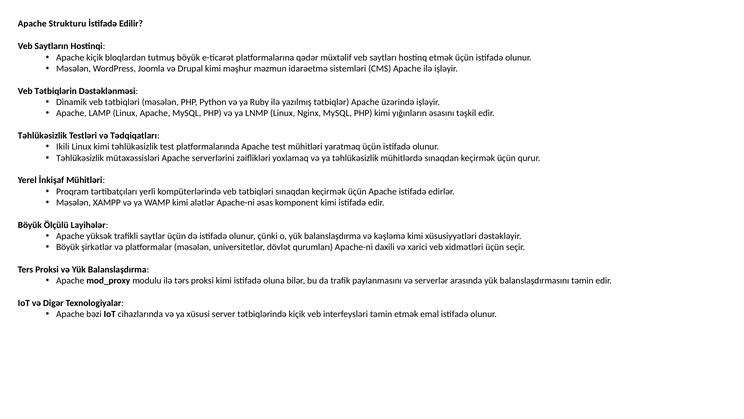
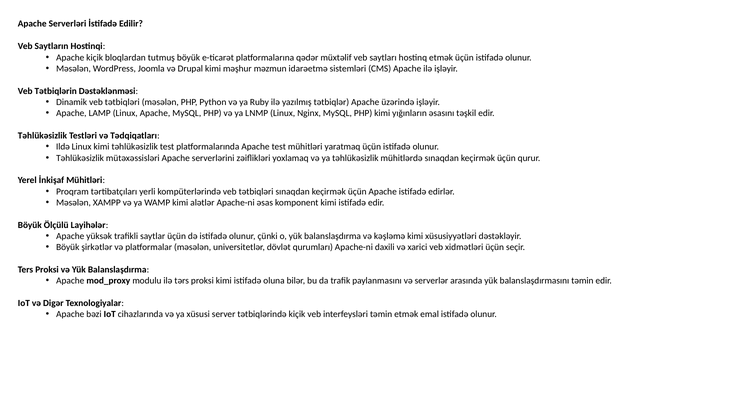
Strukturu: Strukturu -> Serverləri (68, 24)
Ikili: Ikili -> Ildə (63, 147)
